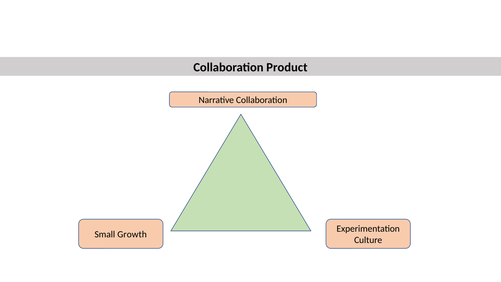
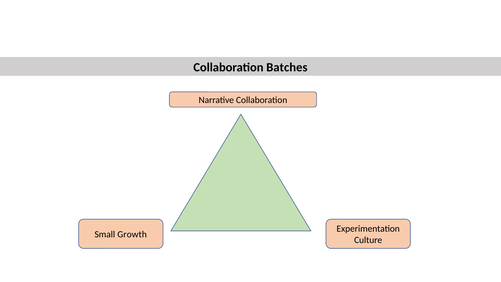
Product: Product -> Batches (287, 67)
